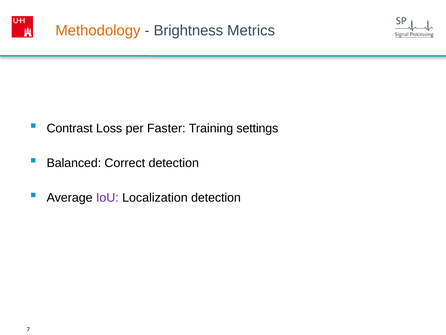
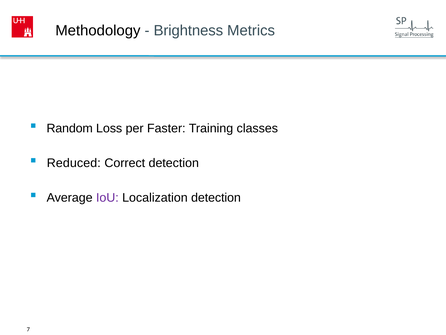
Methodology colour: orange -> black (98, 31)
Contrast: Contrast -> Random (70, 128)
settings: settings -> classes (257, 128)
Balanced: Balanced -> Reduced (74, 163)
